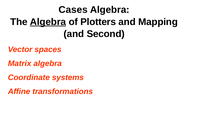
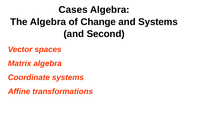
Algebra underline: present -> none (48, 22)
Plotters: Plotters -> Change (98, 22)
and Mapping: Mapping -> Systems (158, 22)
